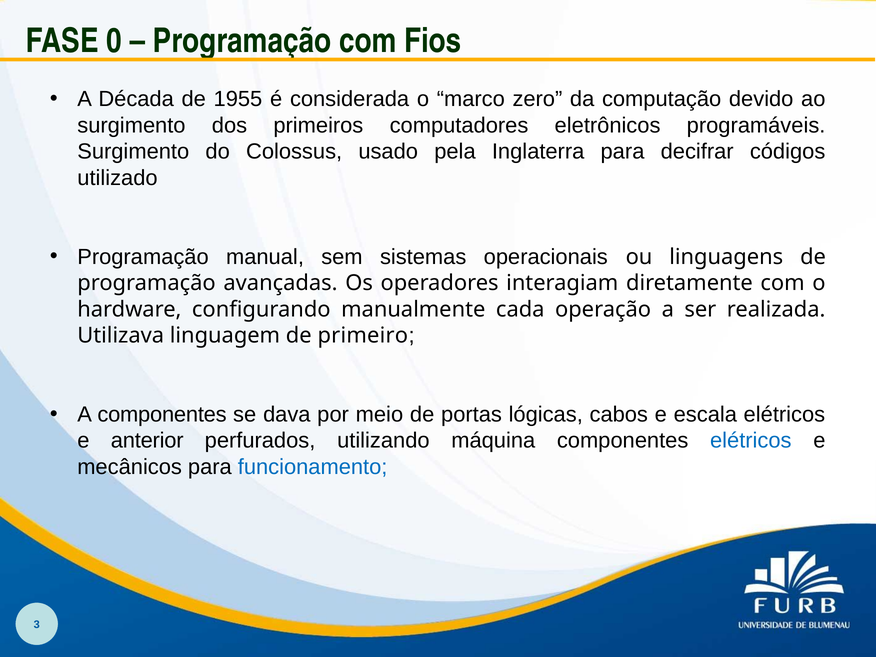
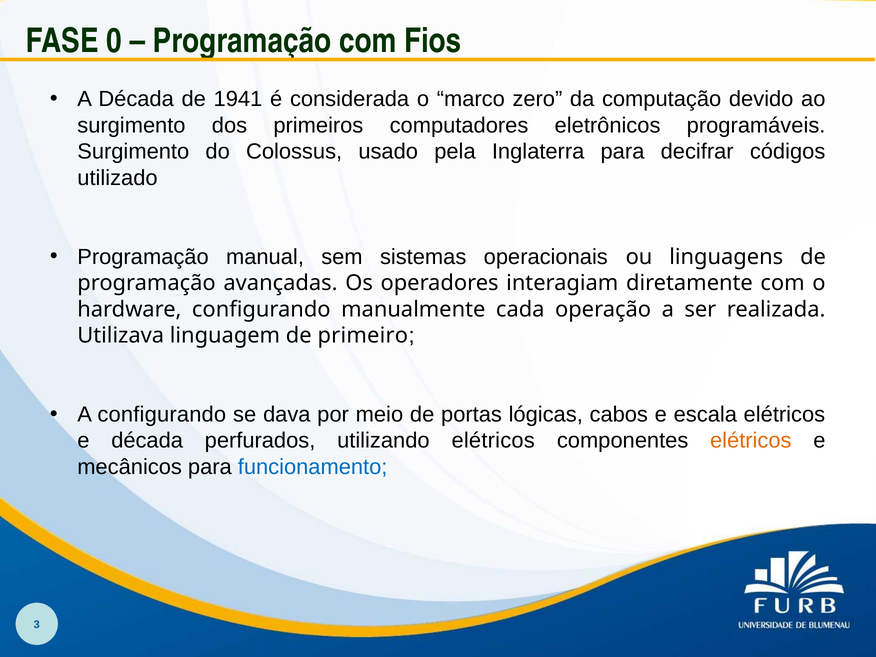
1955: 1955 -> 1941 (238, 99)
A componentes: componentes -> configurando (162, 414)
e anterior: anterior -> década (147, 441)
utilizando máquina: máquina -> elétricos (493, 441)
elétricos colour: blue -> orange (751, 441)
